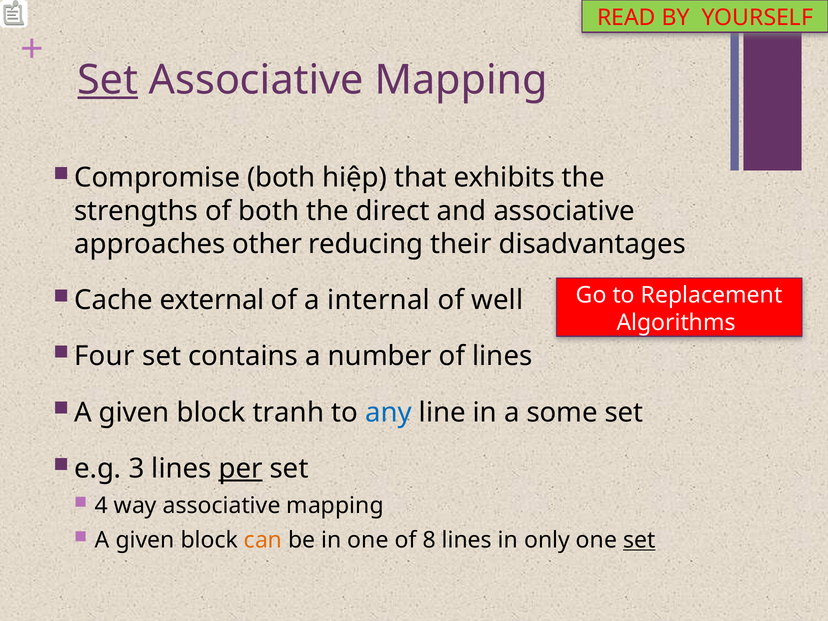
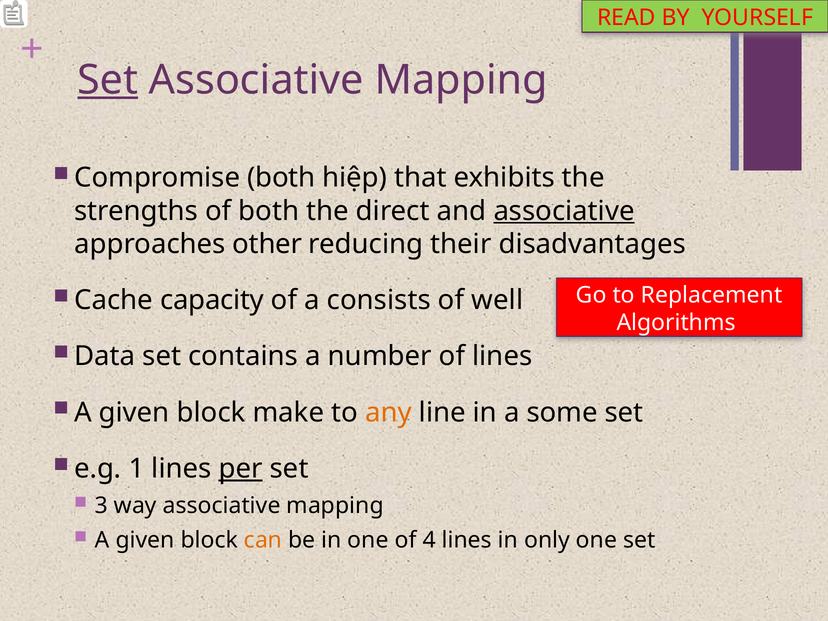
associative underline: none -> present (564, 211)
external: external -> capacity (212, 300)
internal: internal -> consists (379, 300)
Four: Four -> Data (105, 356)
tranh: tranh -> make (288, 413)
any colour: blue -> orange (388, 413)
3: 3 -> 1 (136, 469)
4: 4 -> 3 (101, 506)
8: 8 -> 4 (429, 540)
set underline: present -> none (639, 540)
